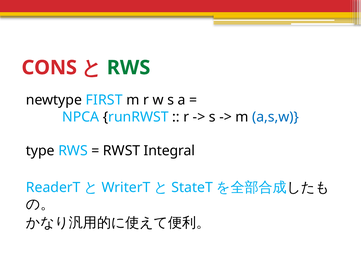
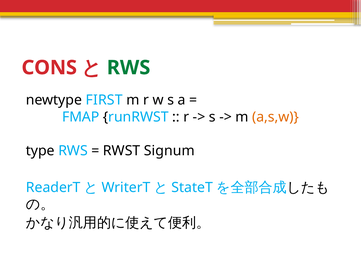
NPCA: NPCA -> FMAP (81, 117)
a,s,w colour: blue -> orange (276, 117)
Integral: Integral -> Signum (169, 151)
